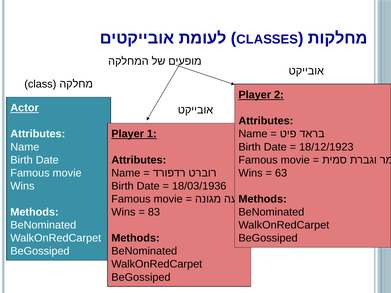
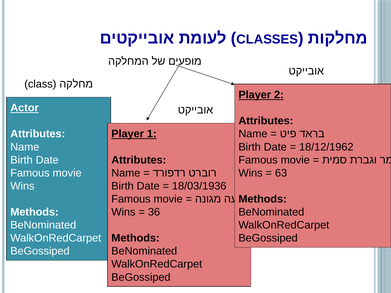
18/12/1923: 18/12/1923 -> 18/12/1962 (326, 147)
83: 83 -> 36 (154, 212)
